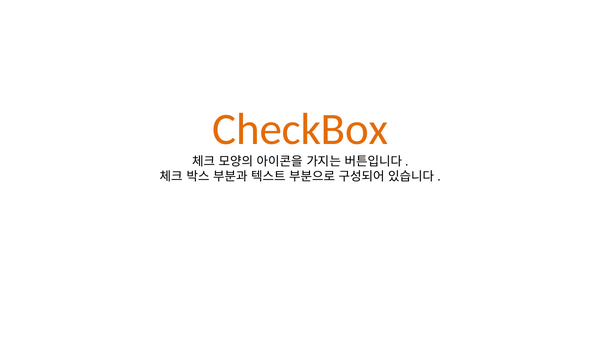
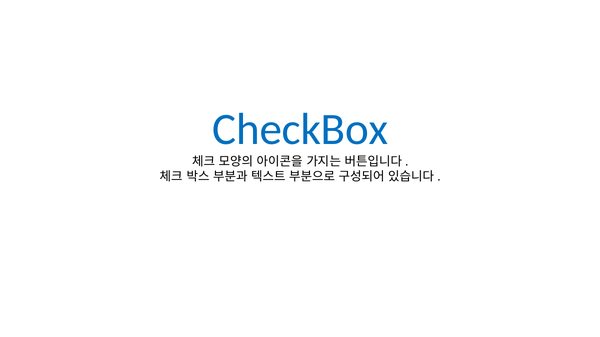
CheckBox colour: orange -> blue (300, 130)
